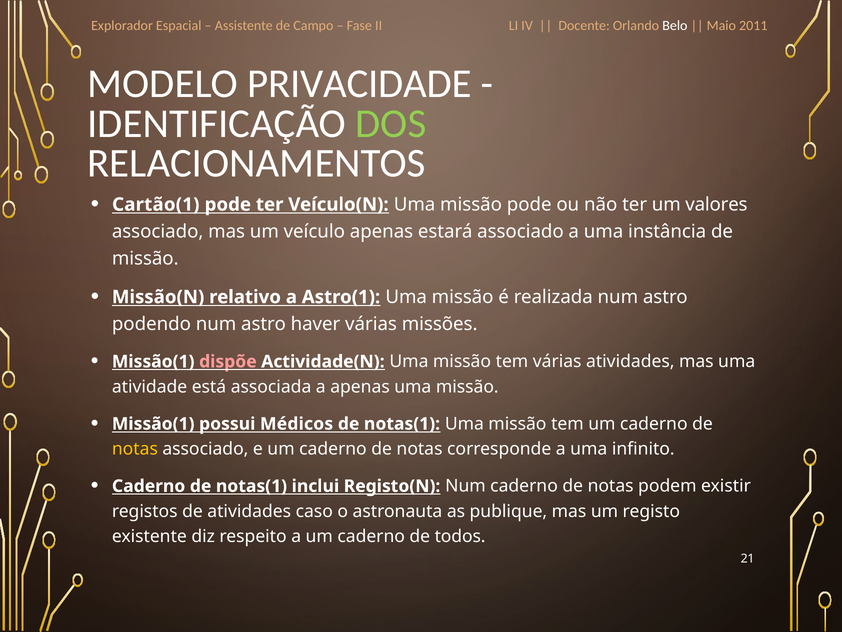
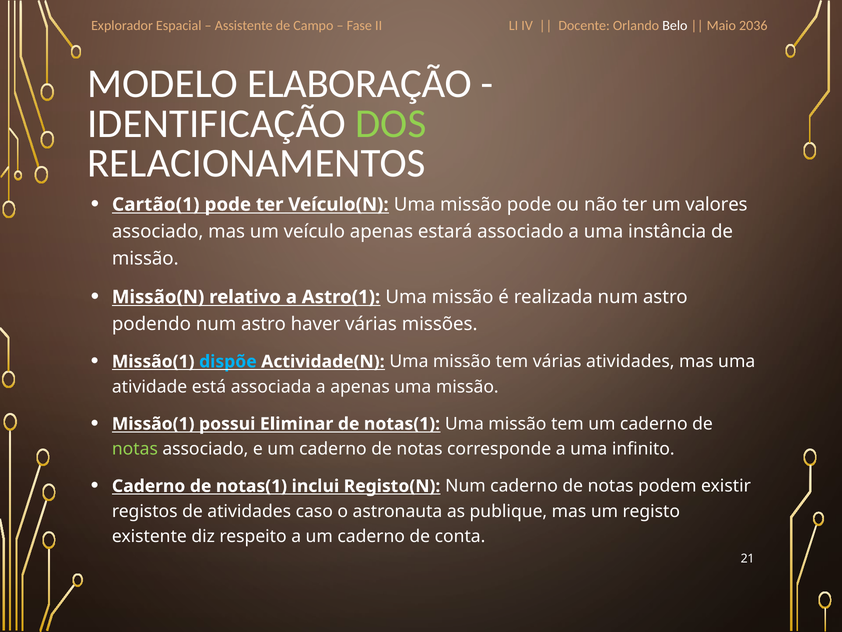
2011: 2011 -> 2036 (753, 25)
PRIVACIDADE: PRIVACIDADE -> ELABORAÇÃO (360, 84)
dispõe colour: pink -> light blue (228, 361)
Médicos: Médicos -> Eliminar (297, 424)
notas colour: yellow -> light green (135, 449)
todos: todos -> conta (460, 536)
